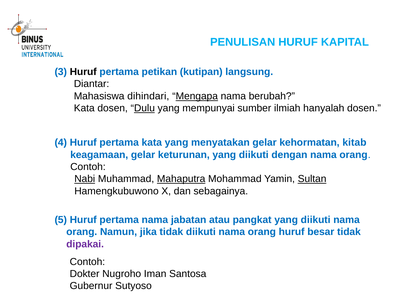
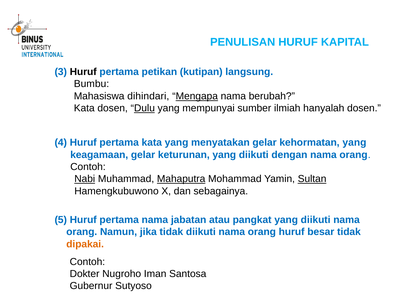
Diantar: Diantar -> Bumbu (92, 84)
kehormatan kitab: kitab -> yang (354, 143)
dipakai colour: purple -> orange (85, 245)
